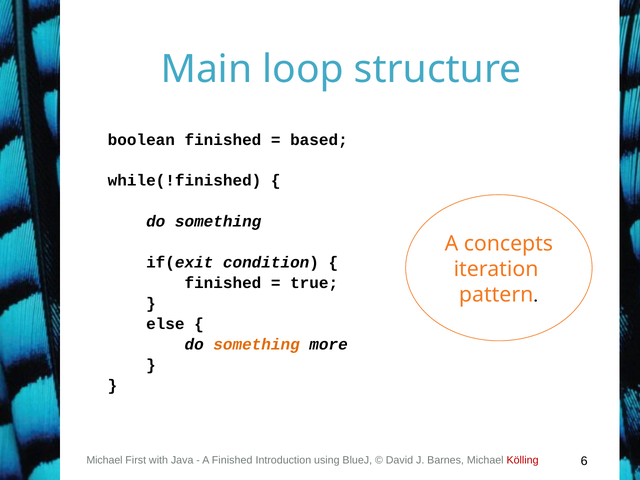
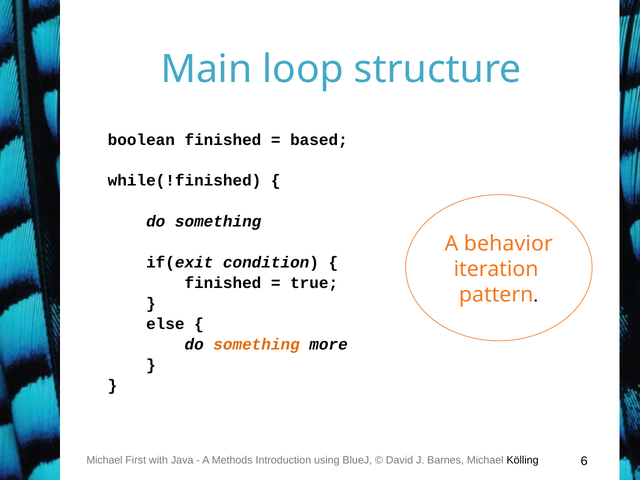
concepts: concepts -> behavior (508, 244)
A Finished: Finished -> Methods (232, 460)
Kölling colour: red -> black (523, 460)
